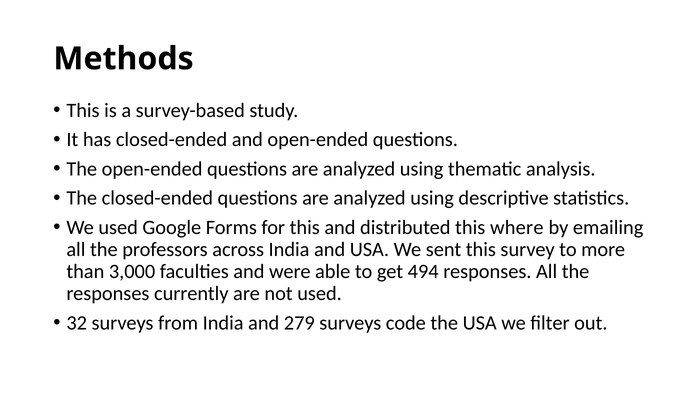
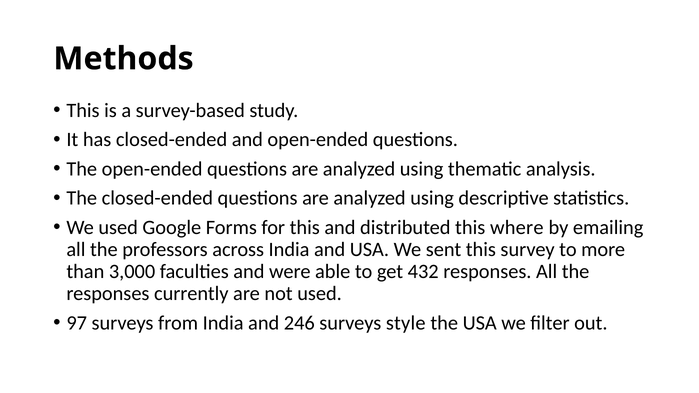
494: 494 -> 432 (423, 272)
32: 32 -> 97 (77, 323)
279: 279 -> 246 (299, 323)
code: code -> style (406, 323)
